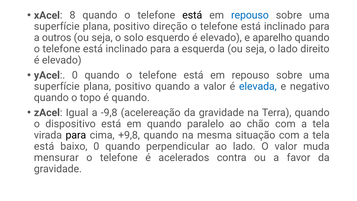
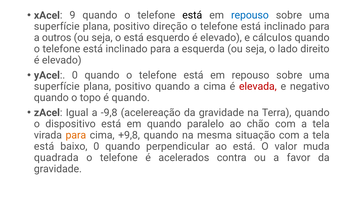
8: 8 -> 9 (72, 15)
o solo: solo -> está (134, 38)
aparelho: aparelho -> cálculos (272, 38)
a valor: valor -> cima (215, 86)
elevada colour: blue -> red (258, 86)
para colour: black -> orange (76, 135)
ao lado: lado -> está (244, 146)
mensurar: mensurar -> quadrada (56, 157)
